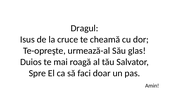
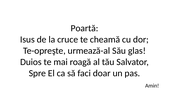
Dragul: Dragul -> Poartă (85, 28)
